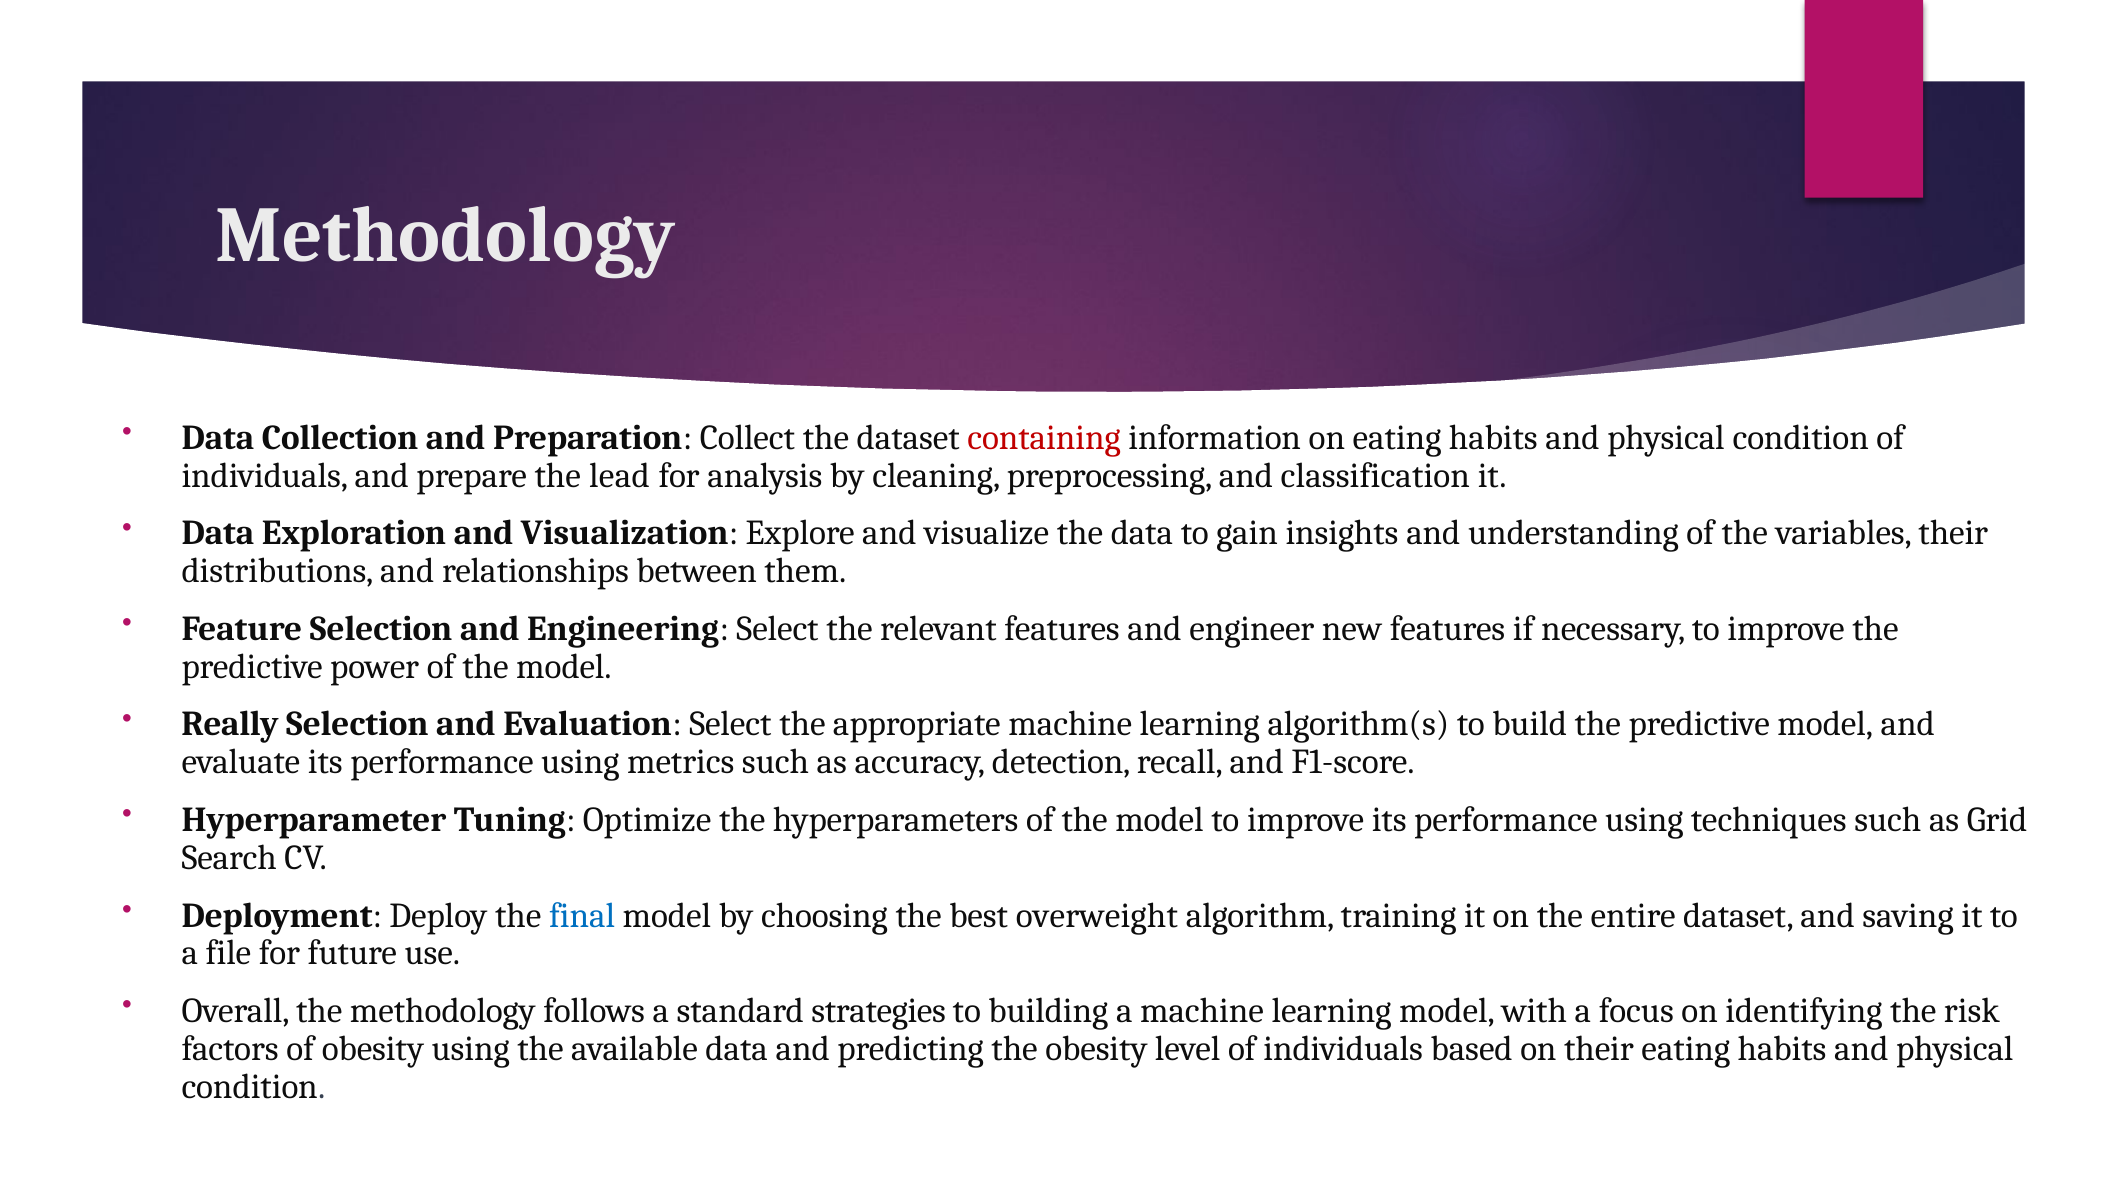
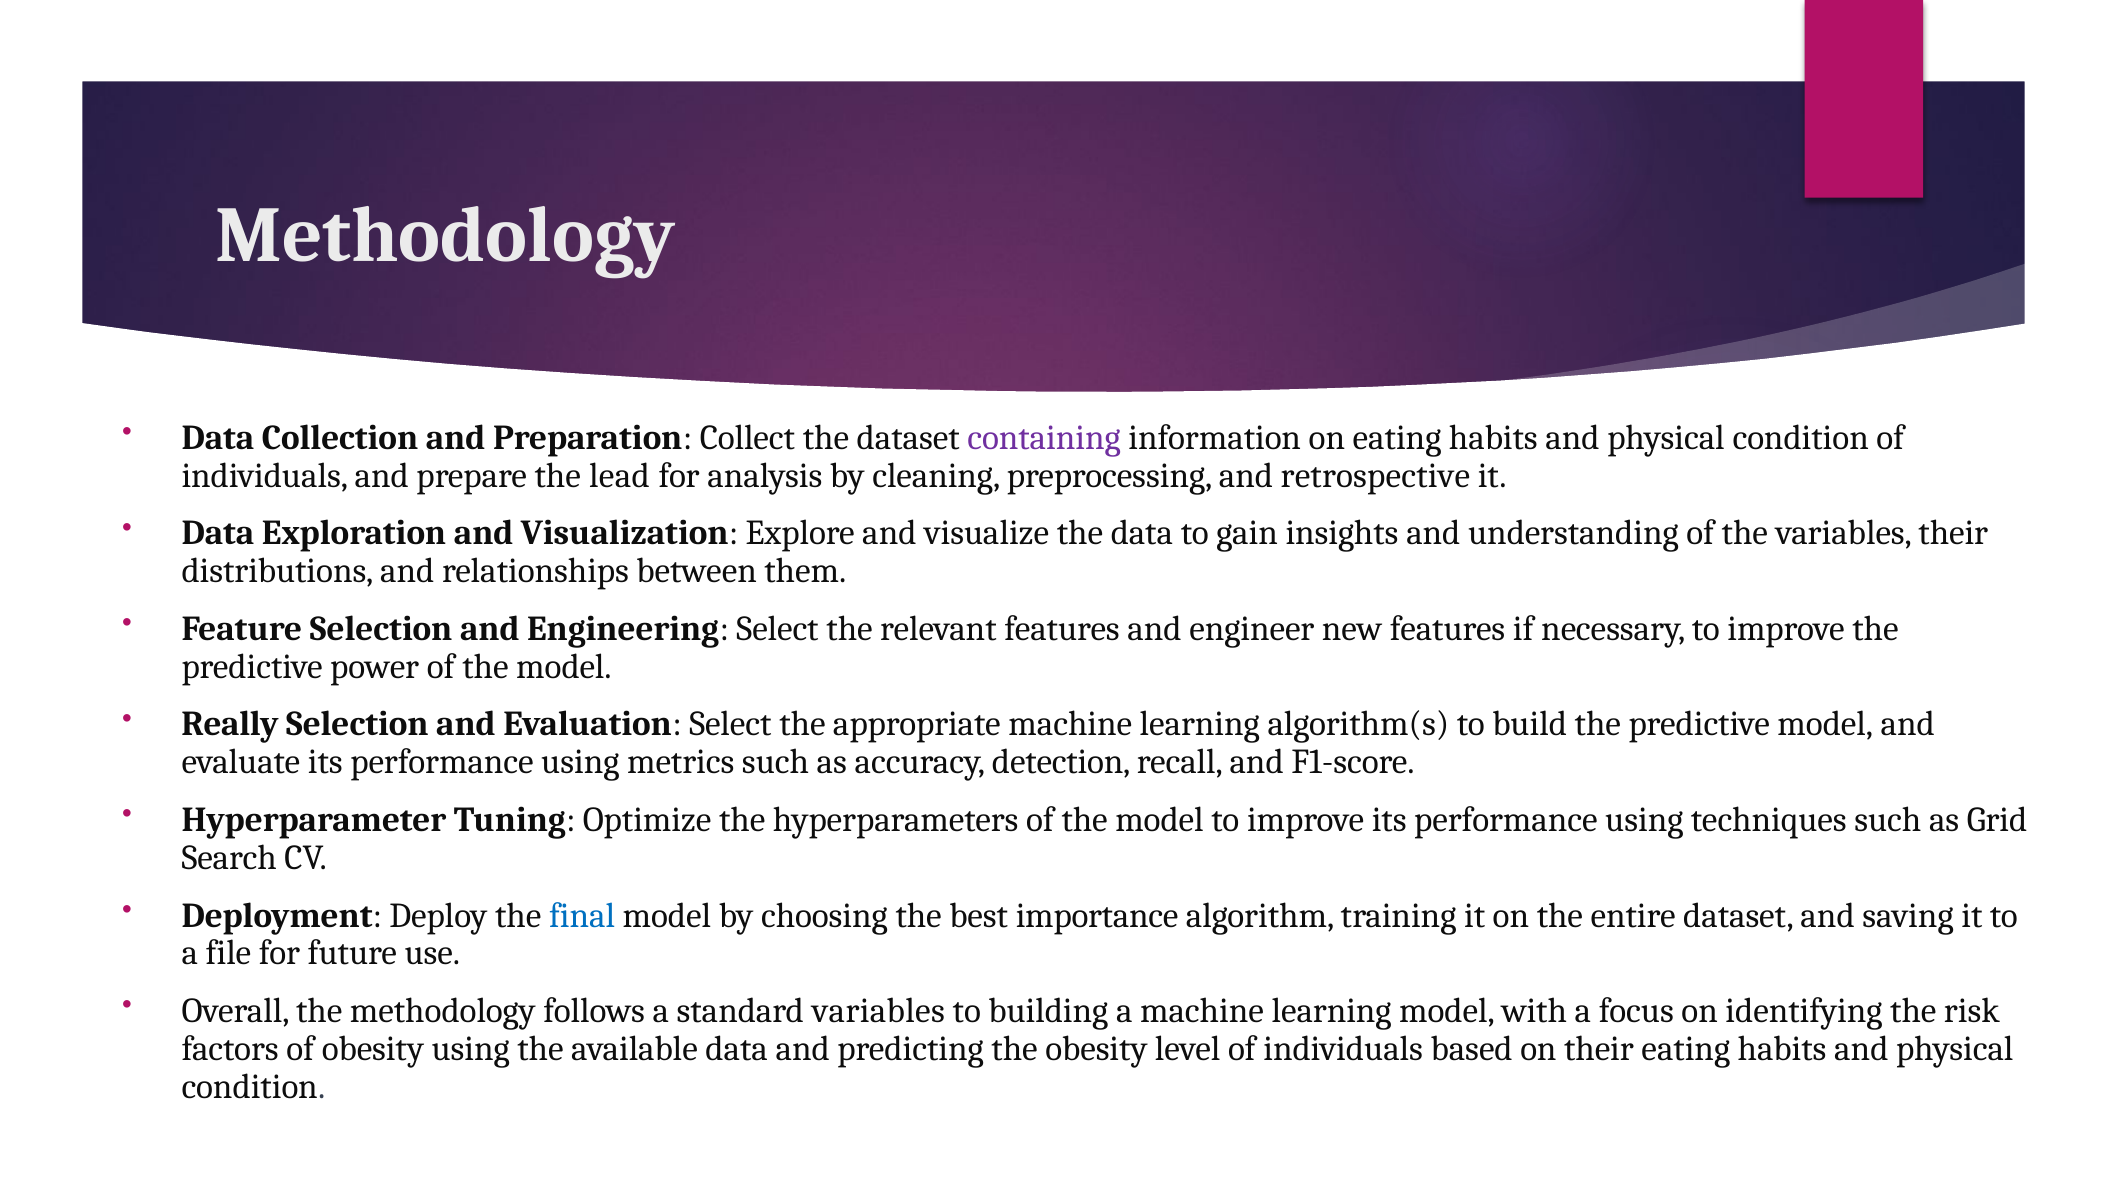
containing colour: red -> purple (1044, 438)
classification: classification -> retrospective (1375, 475)
overweight: overweight -> importance (1097, 915)
standard strategies: strategies -> variables (878, 1011)
